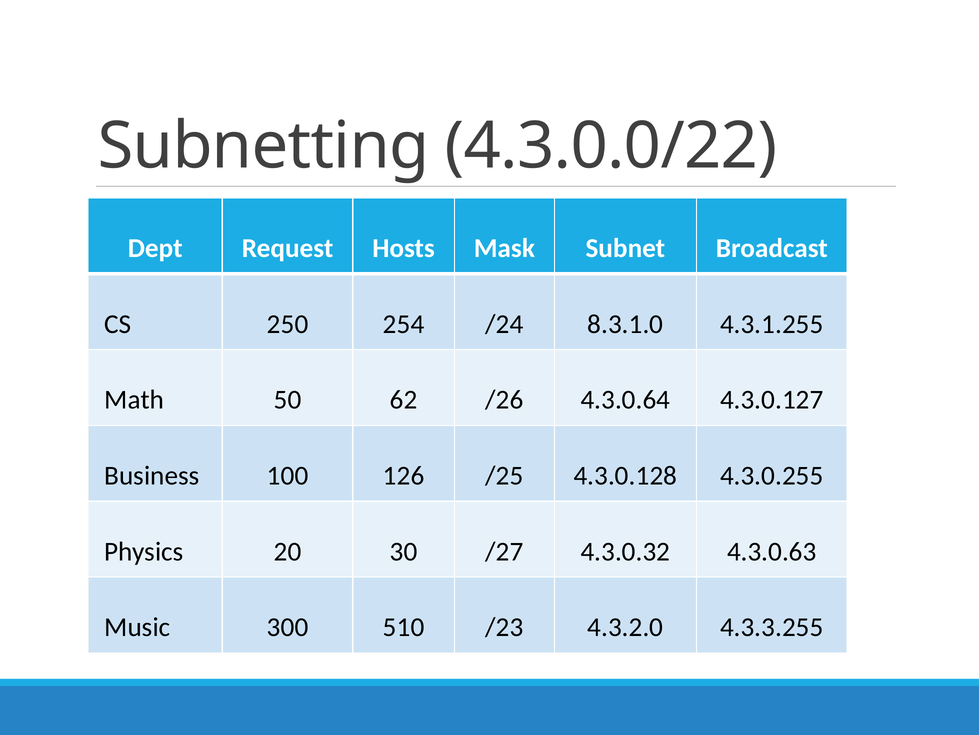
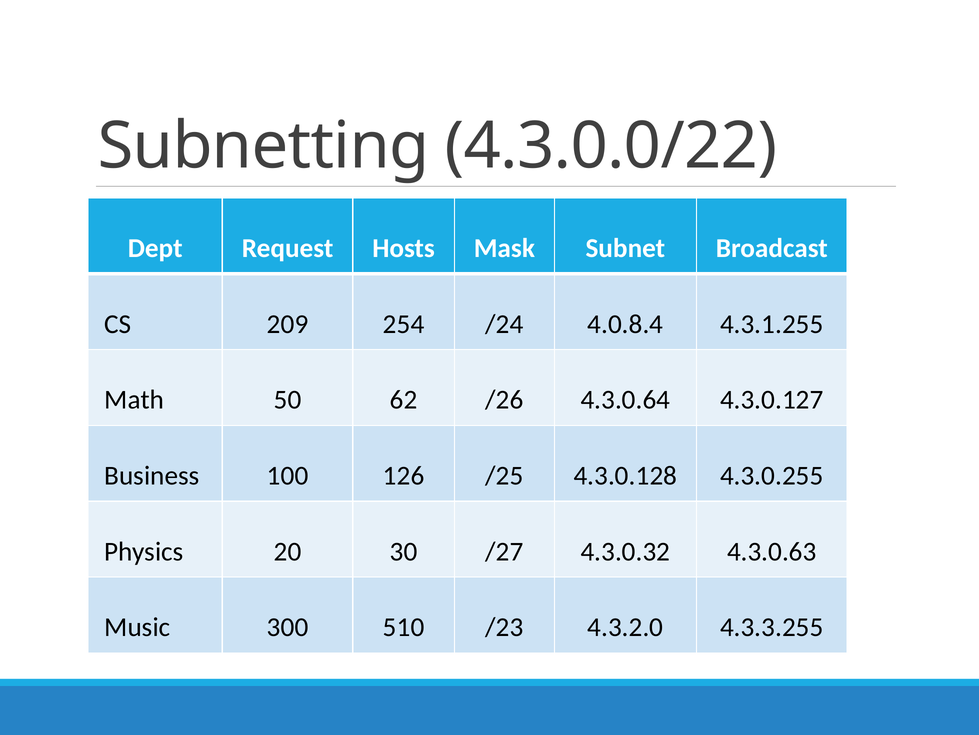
250: 250 -> 209 (288, 324)
8.3.1.0: 8.3.1.0 -> 4.0.8.4 (625, 324)
